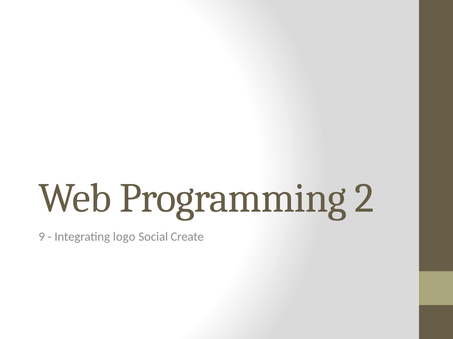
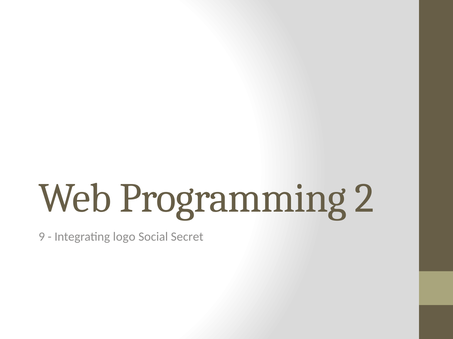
Create: Create -> Secret (187, 237)
